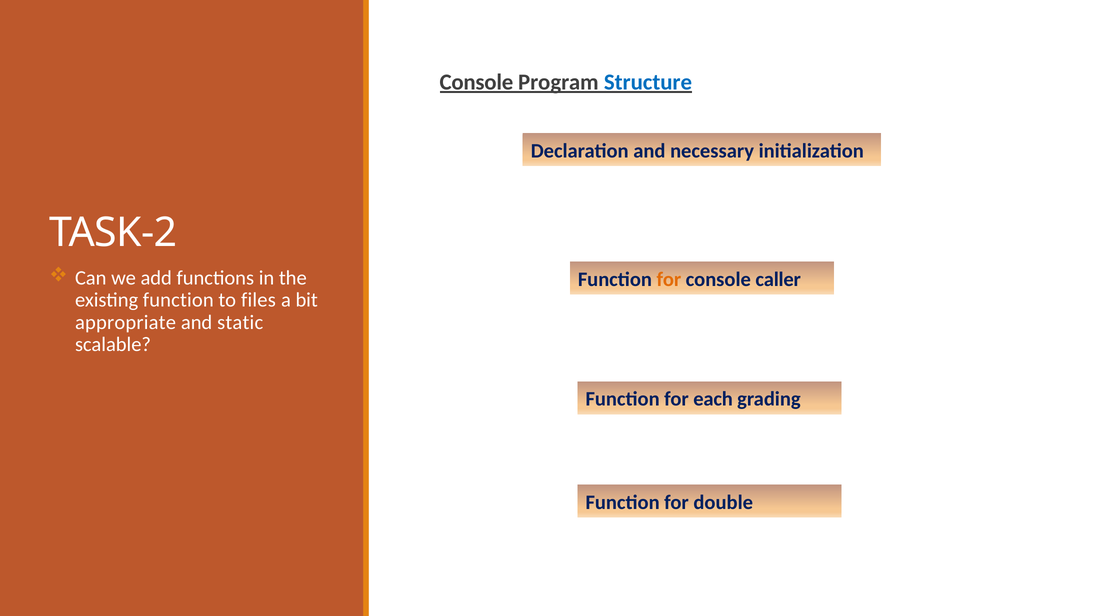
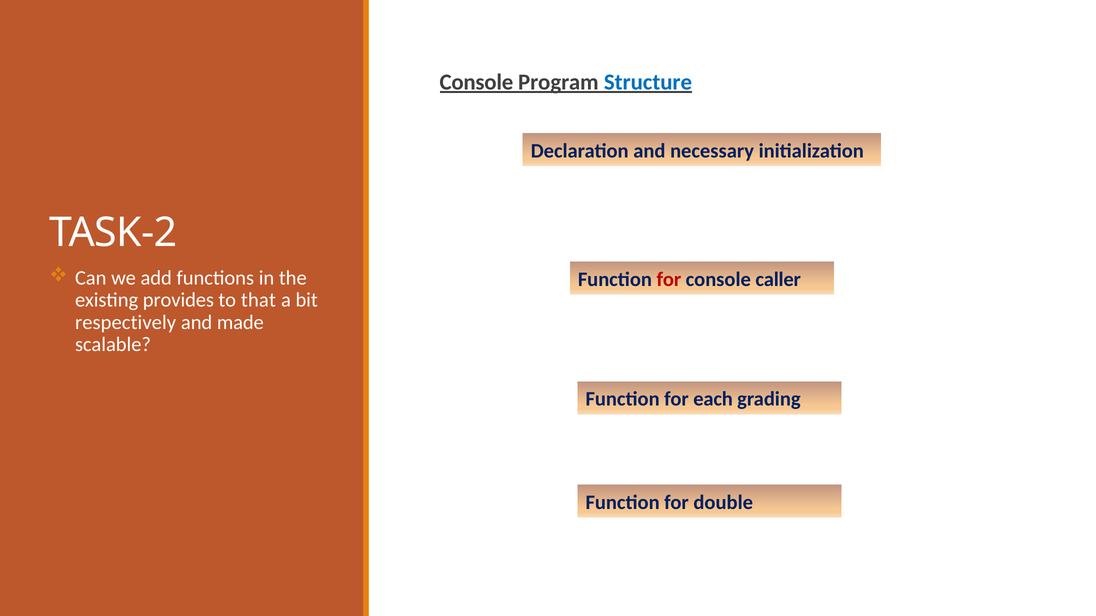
for colour: orange -> red (669, 279)
existing function: function -> provides (178, 300)
files: files -> that (258, 300)
appropriate: appropriate -> respectively (126, 323)
static: static -> made (240, 323)
